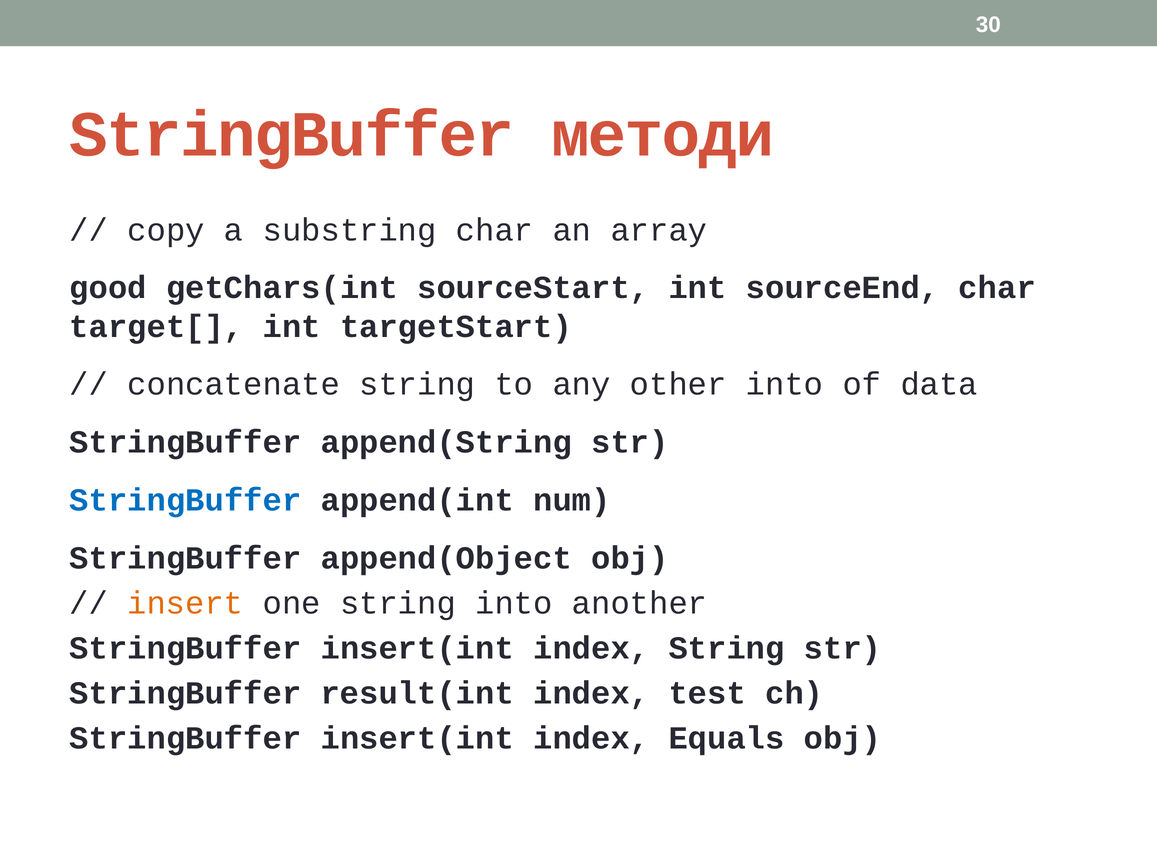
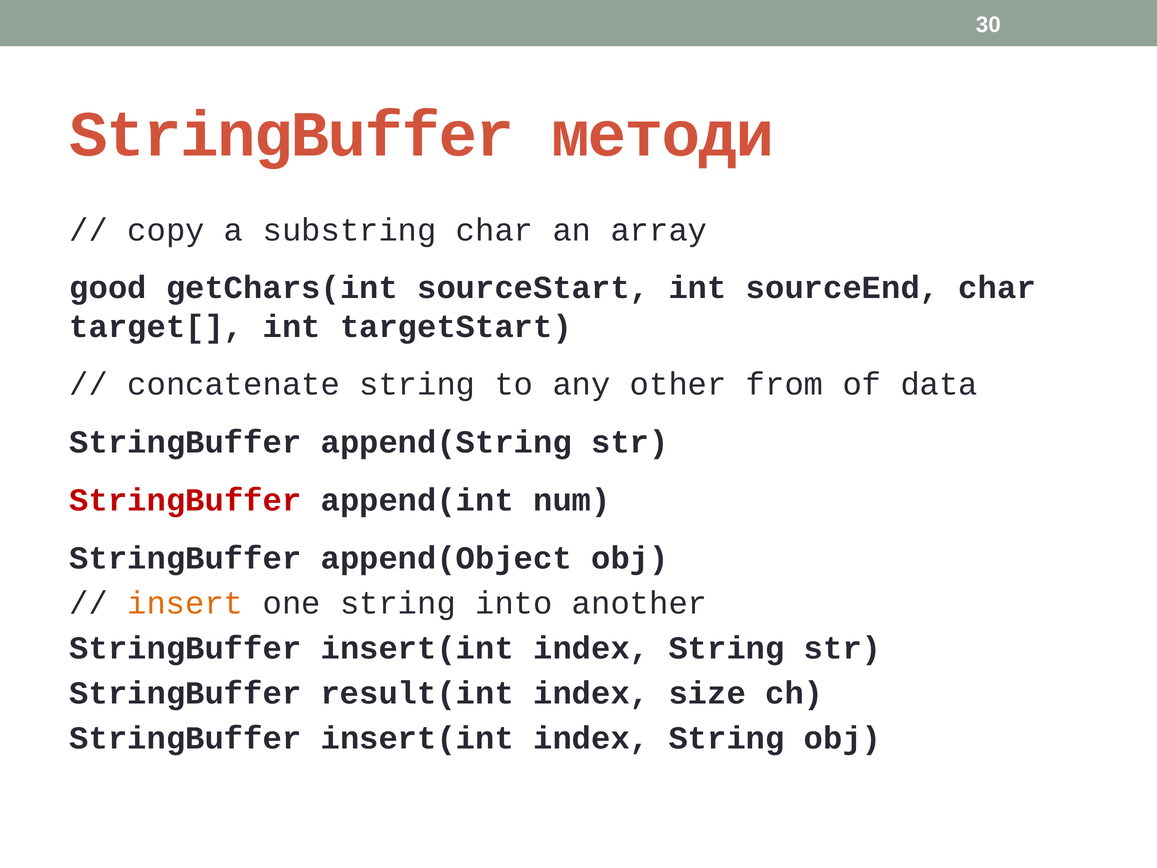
other into: into -> from (785, 384)
StringBuffer colour: blue -> red (185, 500)
test: test -> size (707, 693)
Equals: Equals -> String (727, 738)
